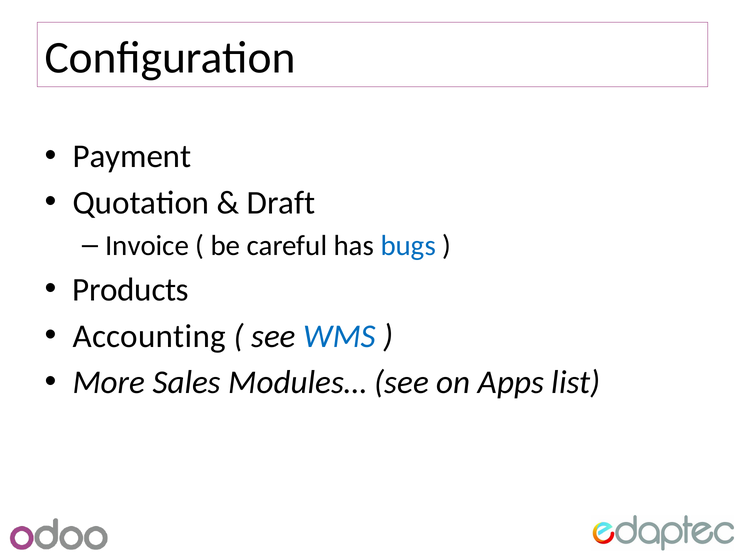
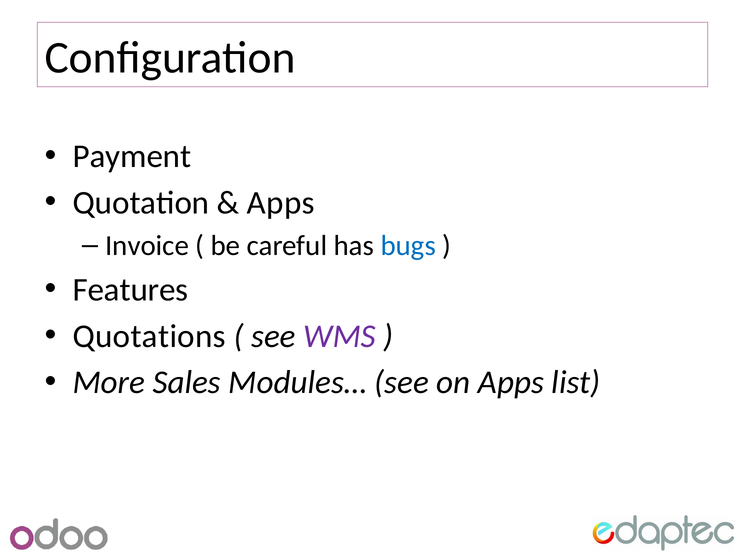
Draft: Draft -> Apps (281, 203)
Products: Products -> Features (131, 290)
Accounting: Accounting -> Quotations (149, 336)
WMS colour: blue -> purple (340, 336)
